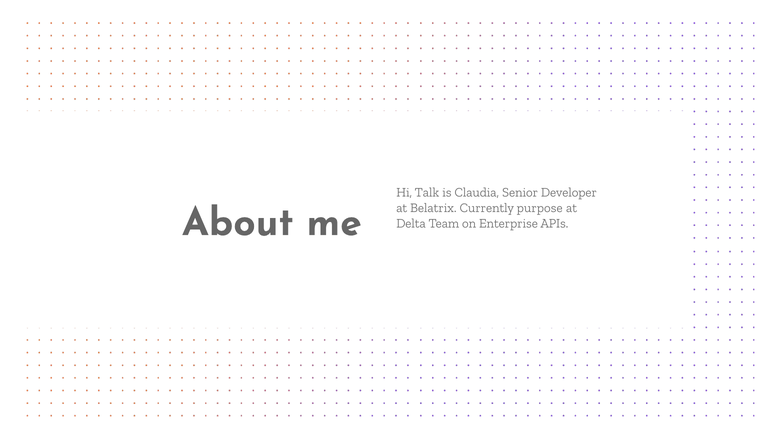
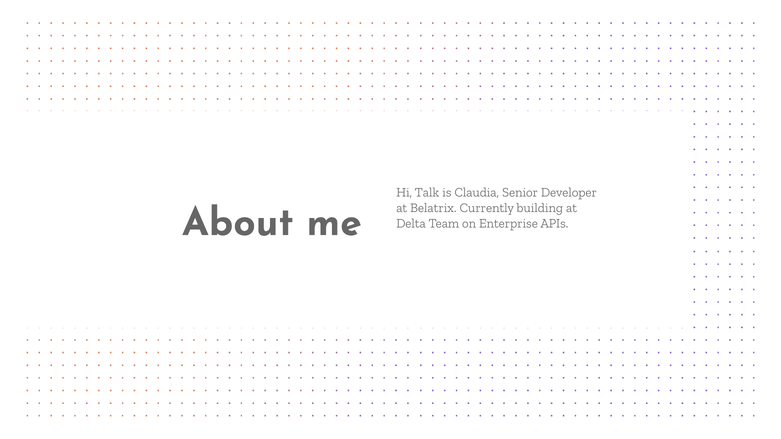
purpose: purpose -> building (540, 208)
